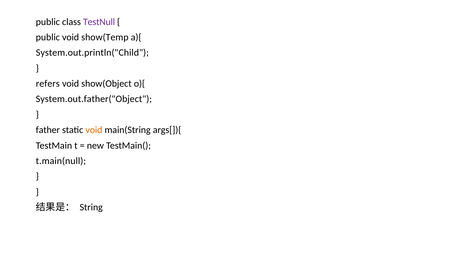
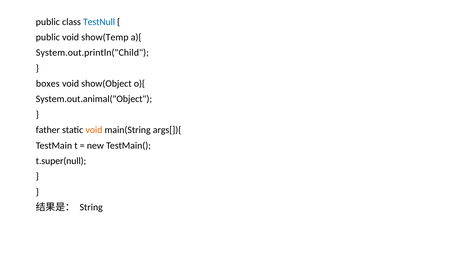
TestNull colour: purple -> blue (99, 22)
refers: refers -> boxes (48, 84)
System.out.father("Object: System.out.father("Object -> System.out.animal("Object (94, 99)
t.main(null: t.main(null -> t.super(null (61, 161)
